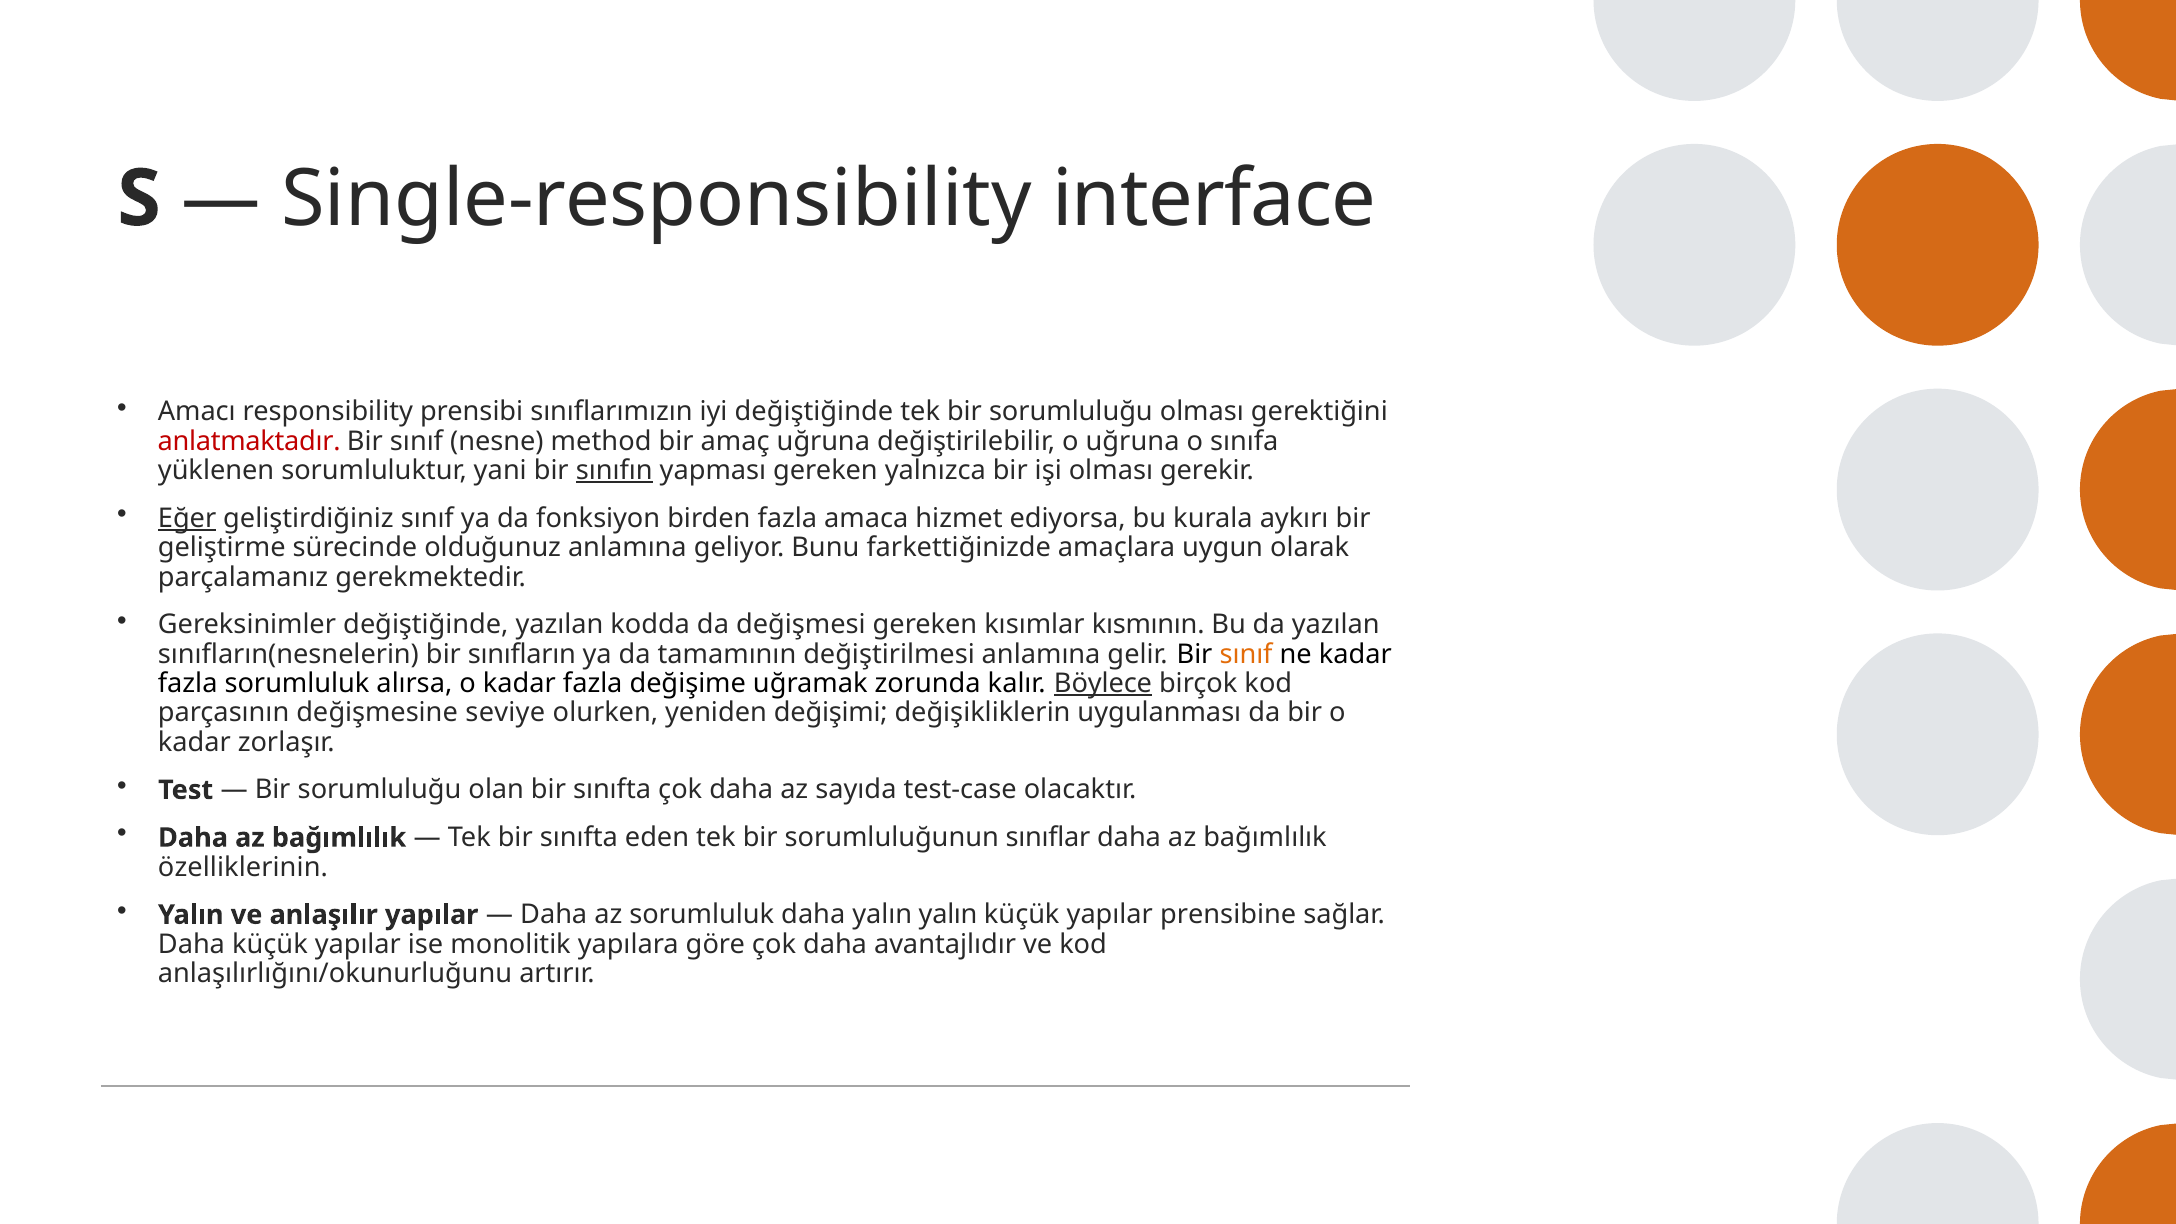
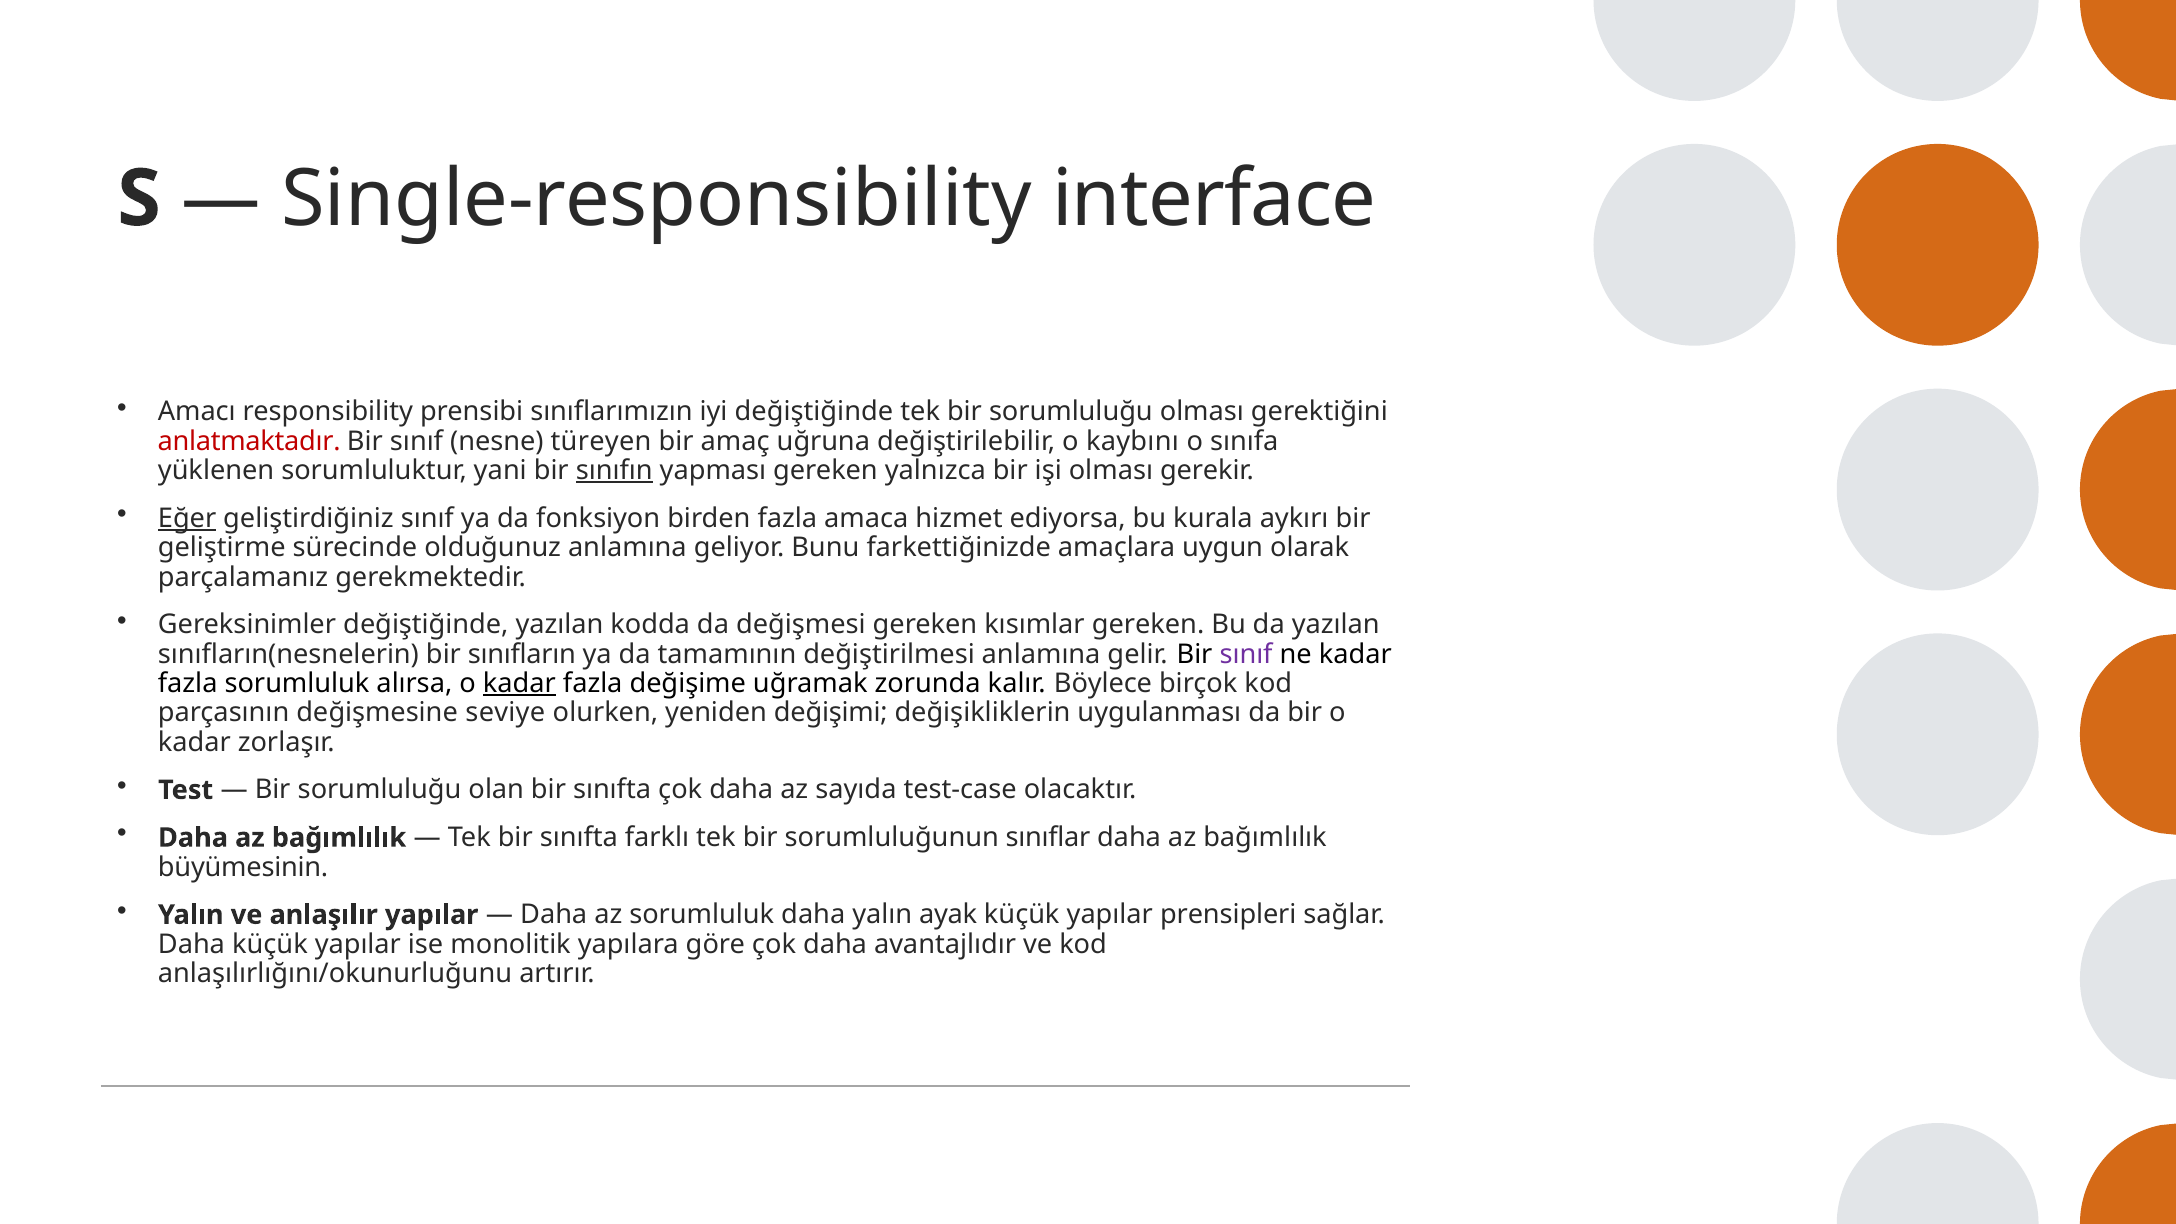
method: method -> türeyen (601, 441)
o uğruna: uğruna -> kaybını (1132, 441)
kısımlar kısmının: kısmının -> gereken (1148, 625)
sınıf colour: orange -> purple (1246, 654)
kadar underline: none -> present (519, 684)
Böylece underline: present -> none (1103, 684)
eden: eden -> farklı (657, 838)
özelliklerinin: özelliklerinin -> büyümesinin (243, 867)
yalın yalın: yalın -> ayak (948, 915)
prensibine: prensibine -> prensipleri (1228, 915)
